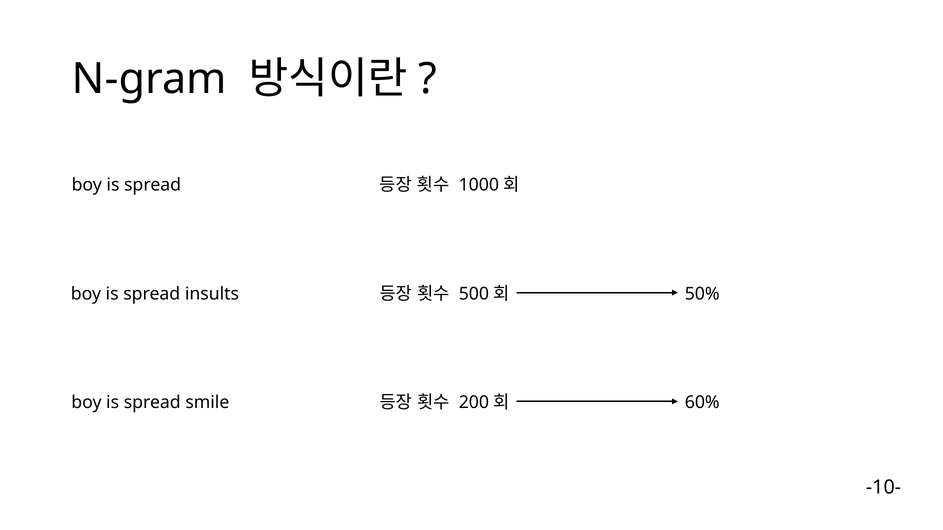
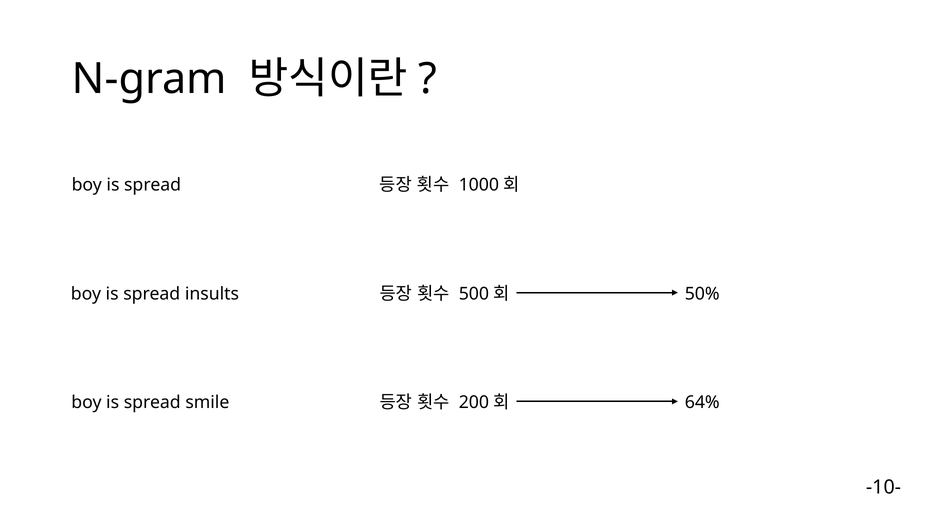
60%: 60% -> 64% (702, 403)
